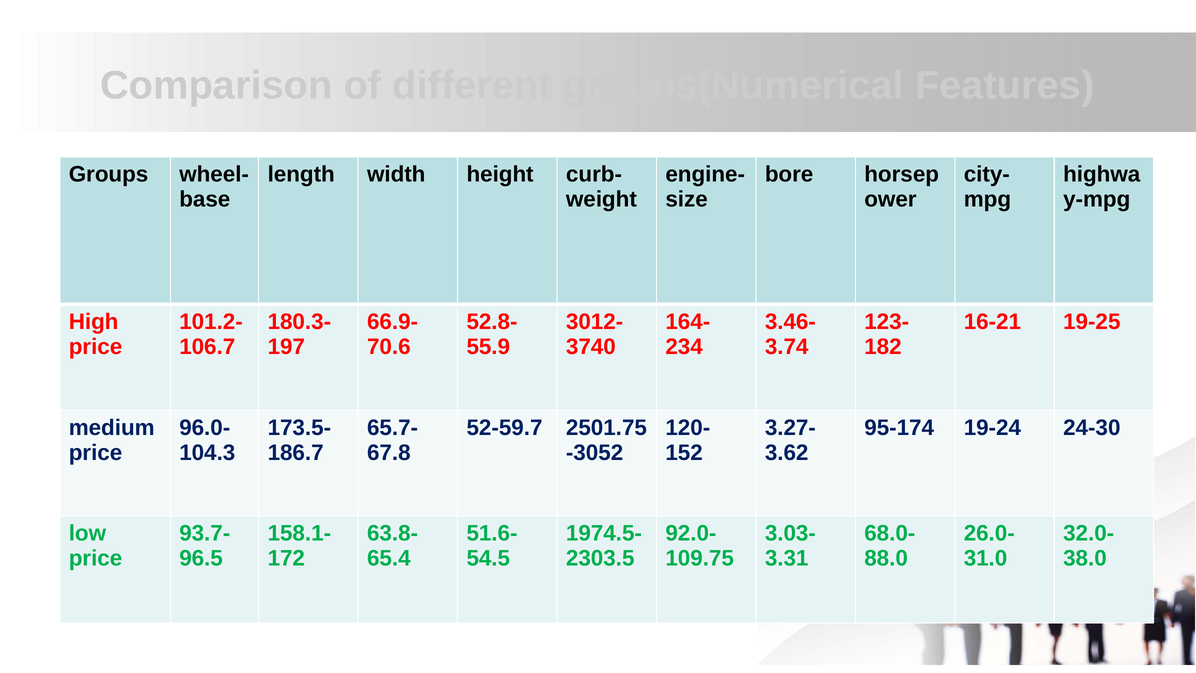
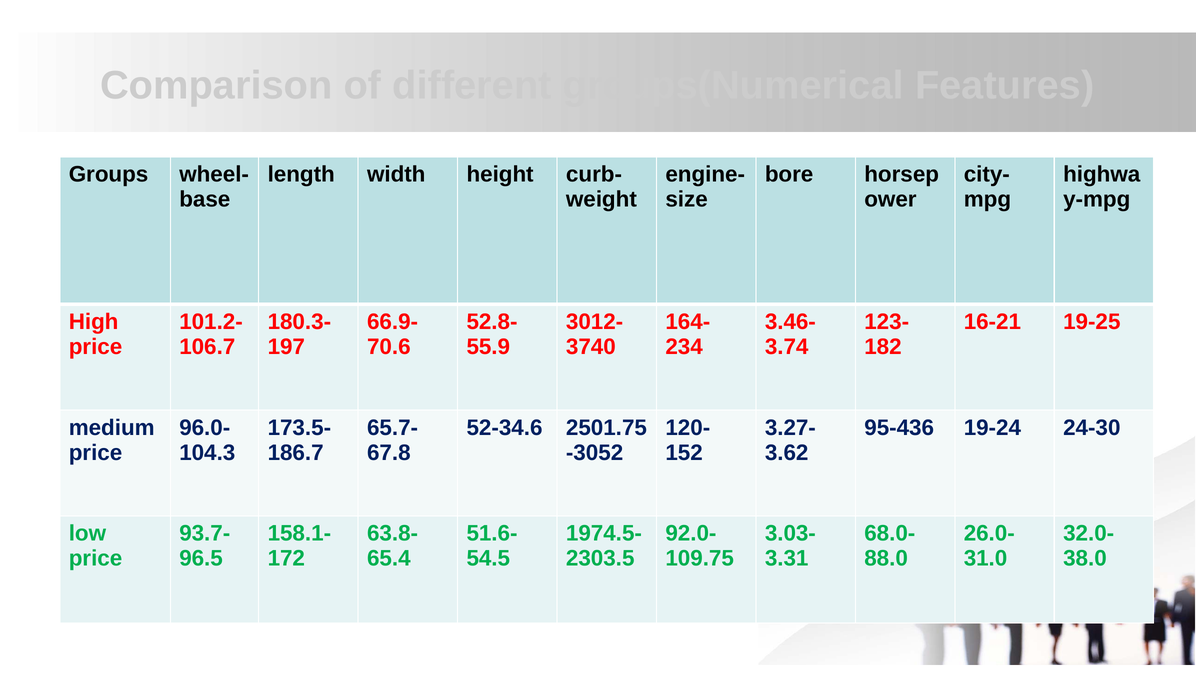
52-59.7: 52-59.7 -> 52-34.6 (505, 427)
95-174: 95-174 -> 95-436 (899, 427)
